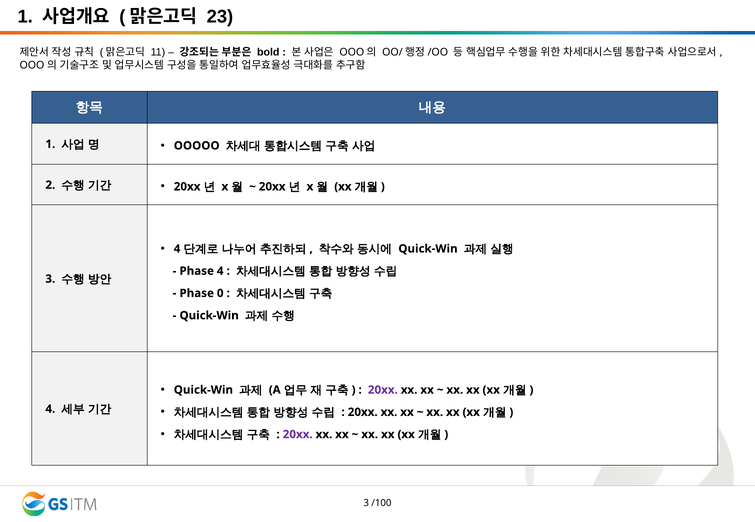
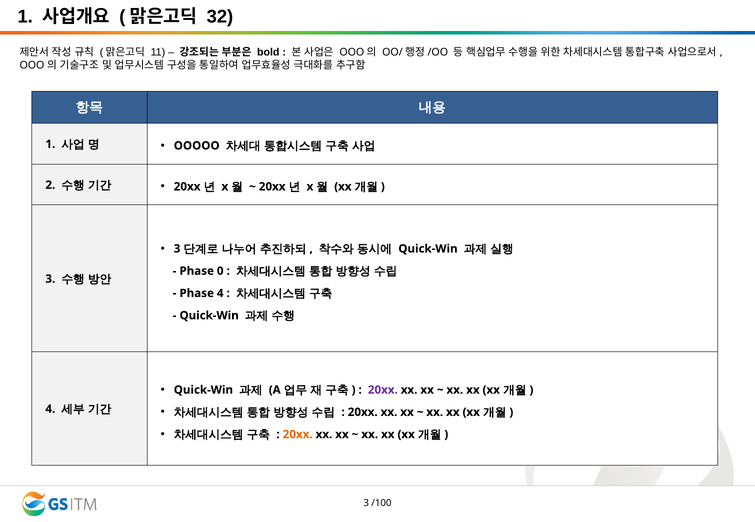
23: 23 -> 32 (220, 17)
4: 4 -> 3 (177, 249)
Phase 4: 4 -> 0 (220, 271)
Phase 0: 0 -> 4 (220, 294)
20xx colour: purple -> orange (298, 435)
